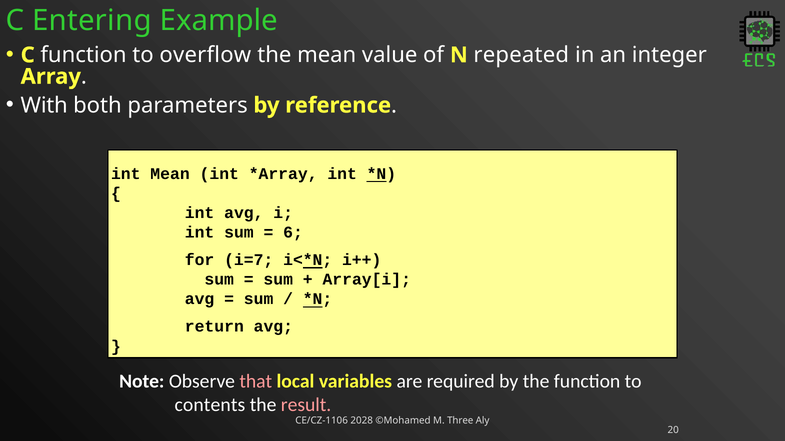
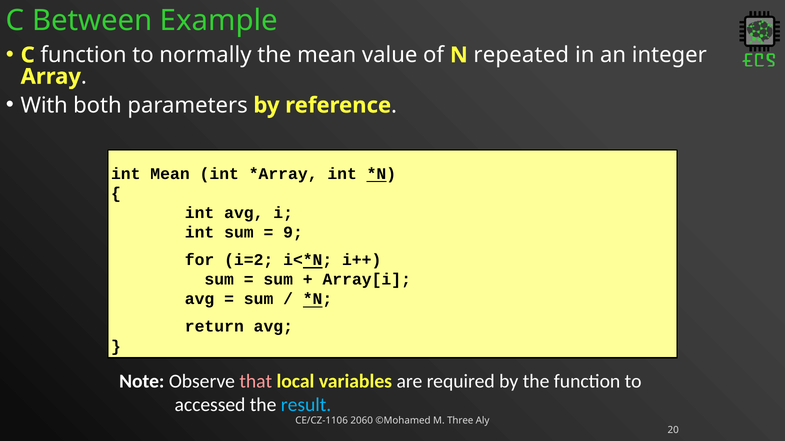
Entering: Entering -> Between (92, 21)
overflow: overflow -> normally (205, 55)
6: 6 -> 9 (293, 233)
i=7: i=7 -> i=2 (249, 260)
contents: contents -> accessed (210, 405)
result colour: pink -> light blue (306, 405)
2028: 2028 -> 2060 (362, 421)
